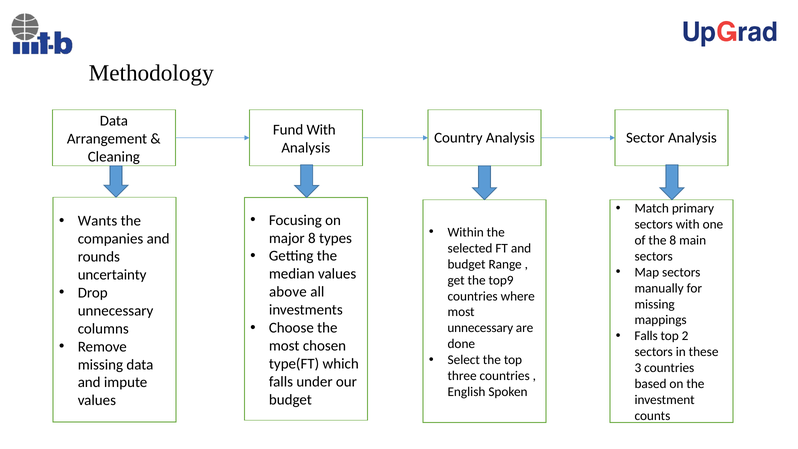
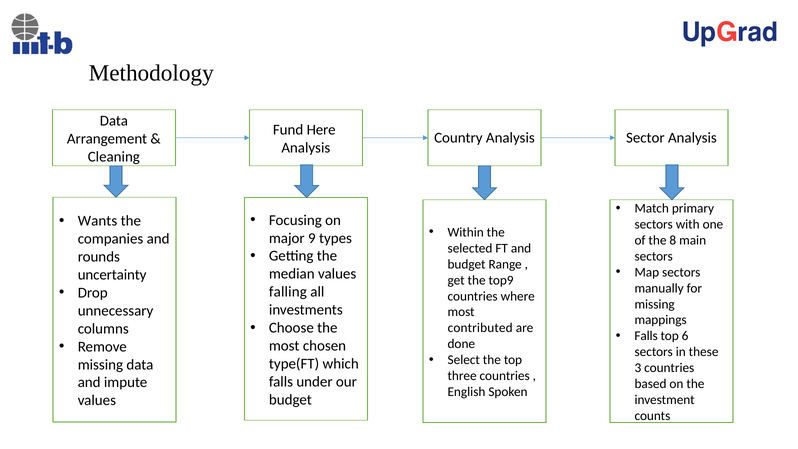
Fund With: With -> Here (321, 130)
major 8: 8 -> 9 (312, 238)
above: above -> falling (288, 292)
unnecessary: unnecessary -> contributed (480, 328)
2: 2 -> 6 (685, 336)
